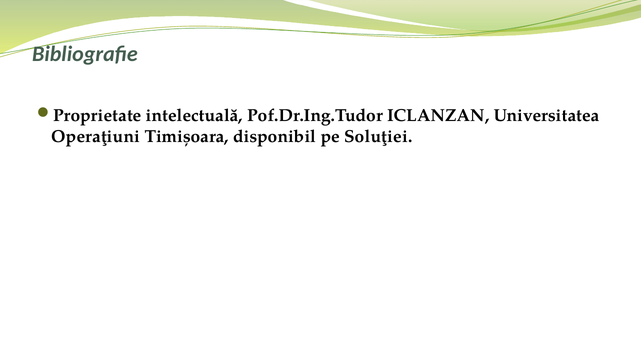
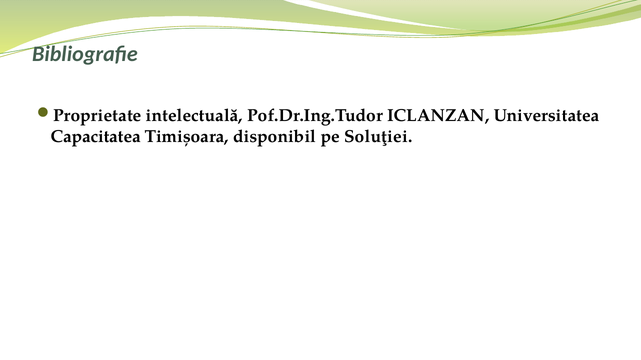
Operaţiuni: Operaţiuni -> Capacitatea (96, 137)
